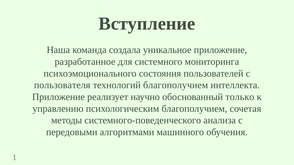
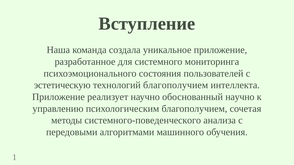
пользователя: пользователя -> эстетическую (62, 85)
обоснованный только: только -> научно (240, 97)
